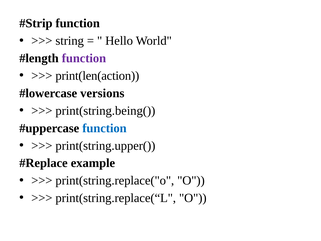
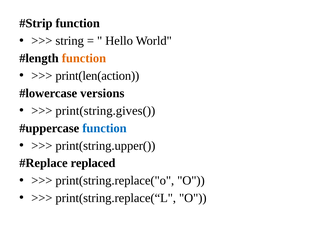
function colour: purple -> orange (84, 58)
print(string.being(: print(string.being( -> print(string.gives( (105, 111)
example: example -> replaced (93, 163)
